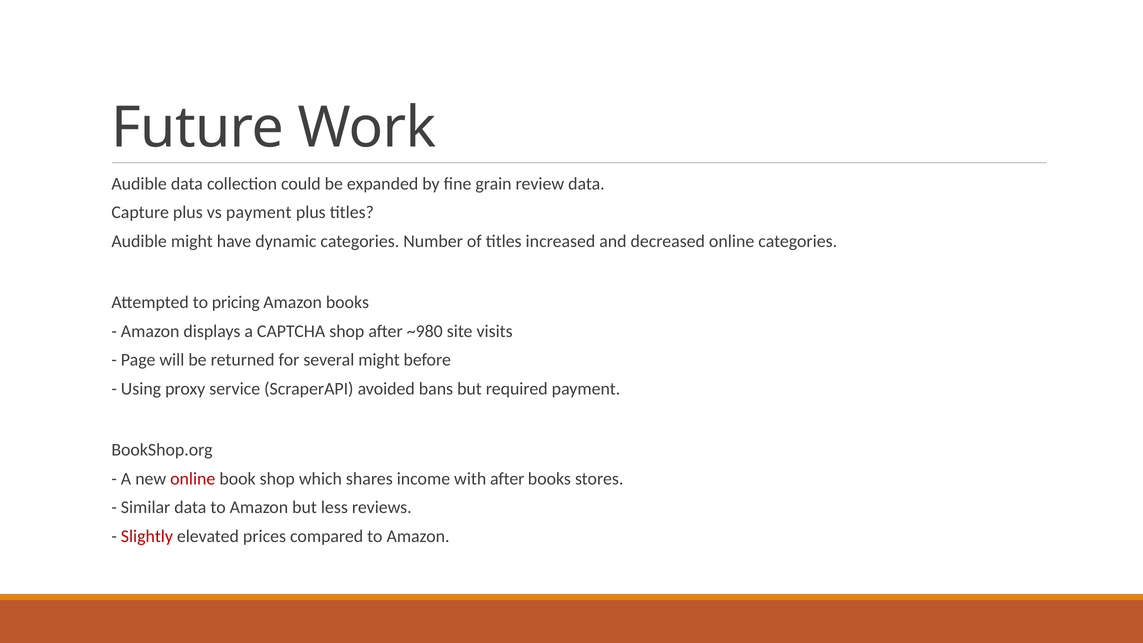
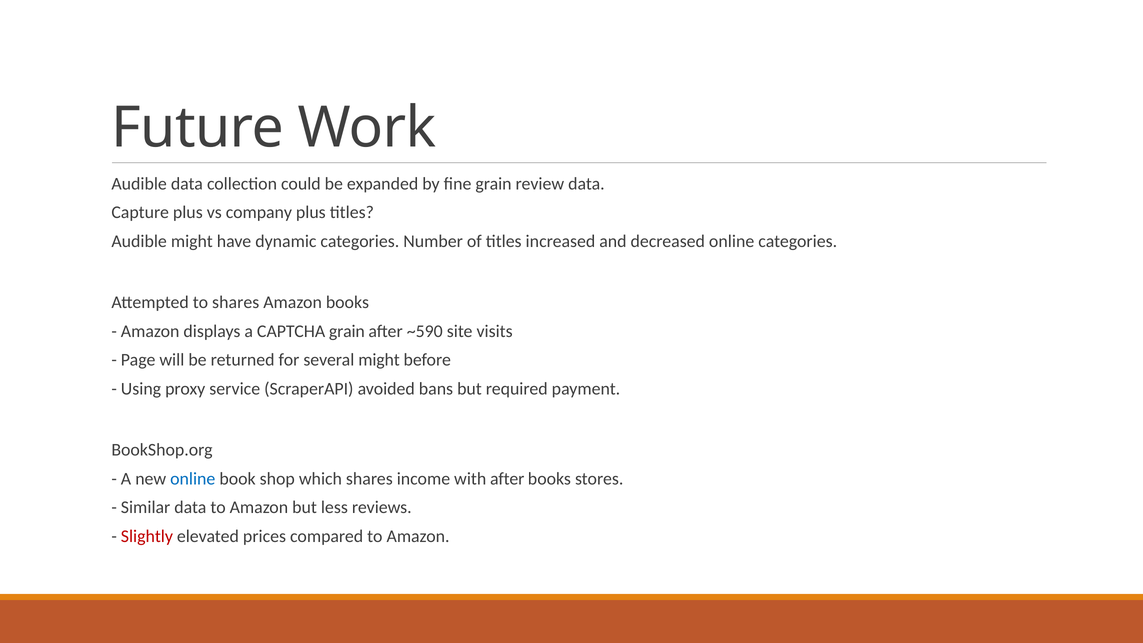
vs payment: payment -> company (259, 213)
to pricing: pricing -> shares (236, 303)
CAPTCHA shop: shop -> grain (347, 331)
~980: ~980 -> ~590 (425, 331)
online colour: red -> blue (193, 479)
